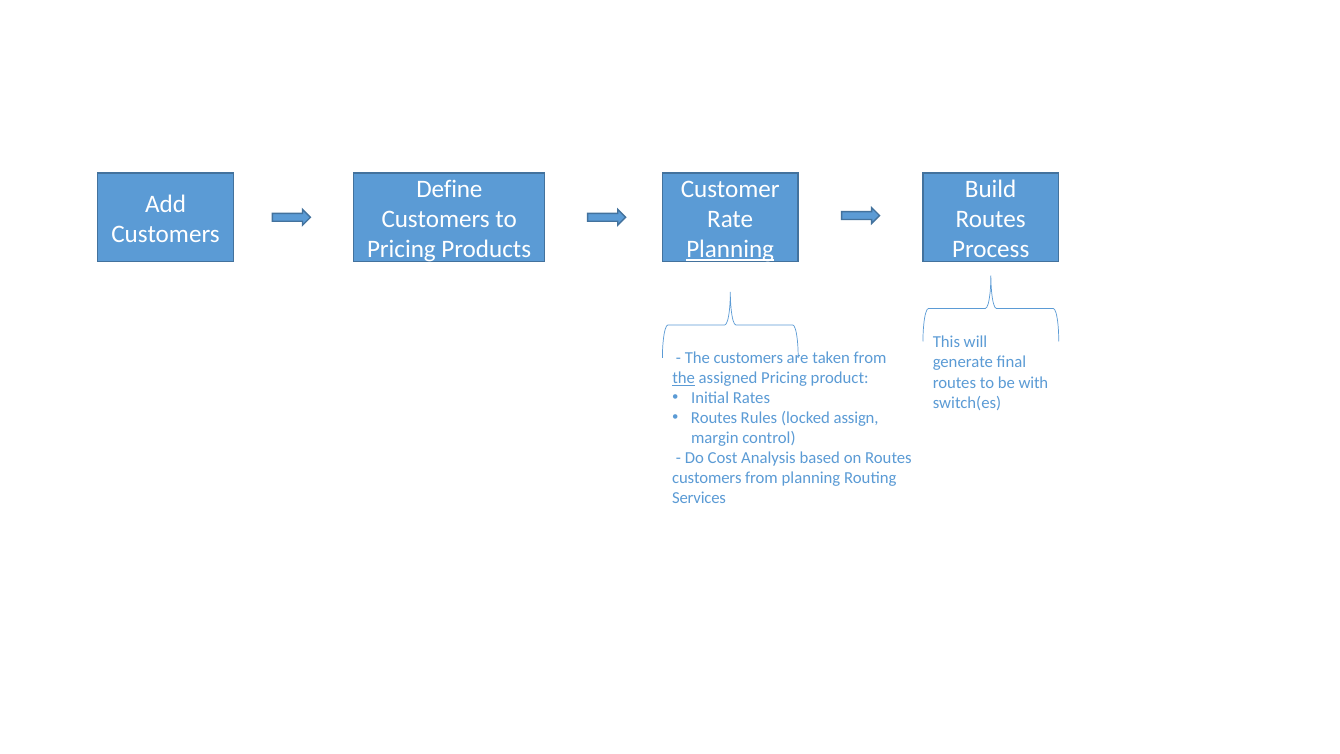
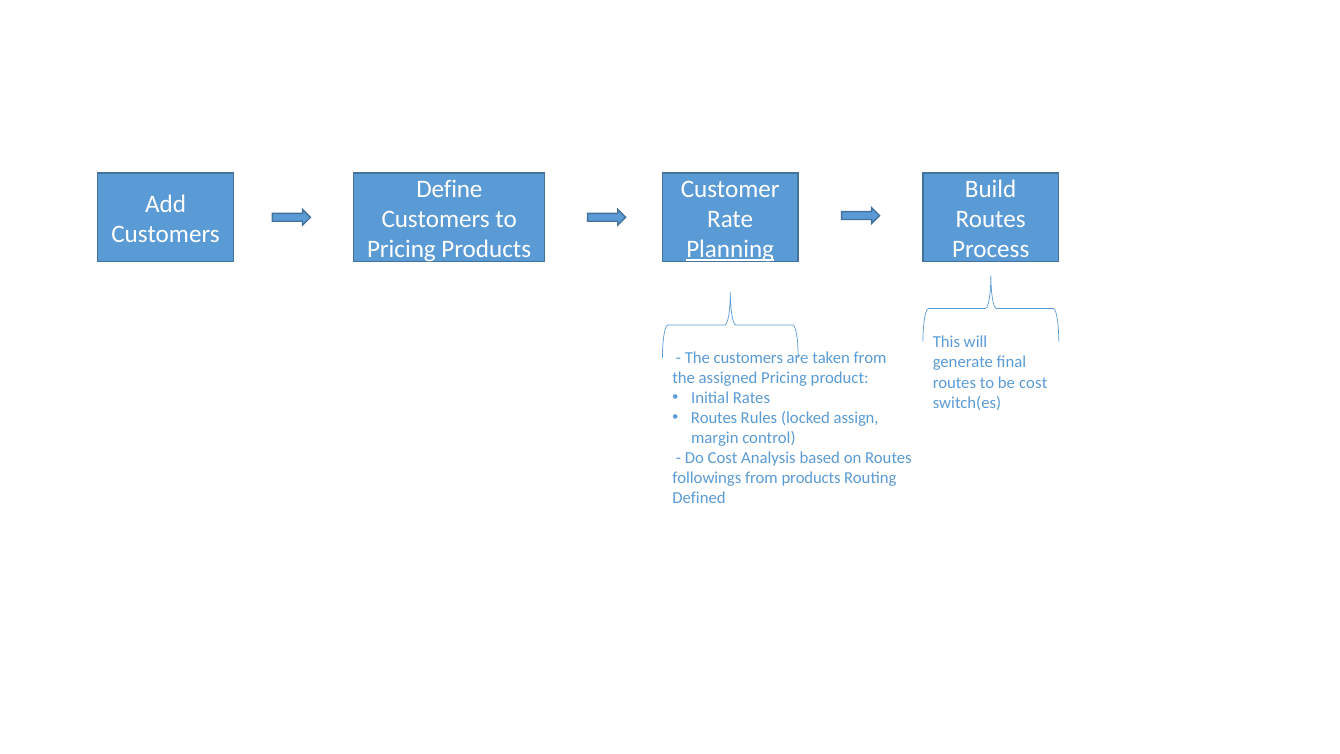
the underline: present -> none (684, 378)
be with: with -> cost (1033, 382)
customers: customers -> followings (707, 478)
from planning: planning -> products (811, 478)
Services: Services -> Defined (699, 498)
